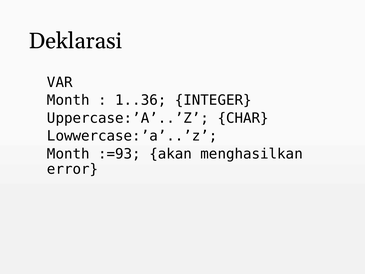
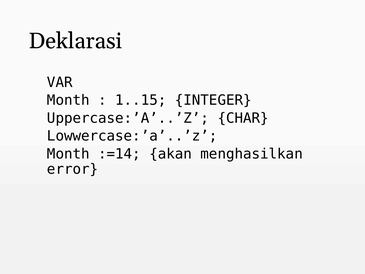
1..36: 1..36 -> 1..15 (141, 100)
:=93: :=93 -> :=14 (119, 154)
